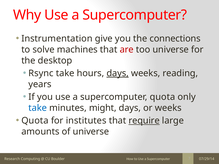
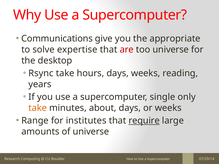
Instrumentation: Instrumentation -> Communications (57, 39)
connections: connections -> appropriate (175, 39)
machines: machines -> expertise (77, 50)
days underline: present -> none (118, 73)
supercomputer quota: quota -> single (162, 97)
take colour: blue -> orange (38, 108)
might: might -> about (103, 108)
Quota: Quota -> Range (35, 121)
